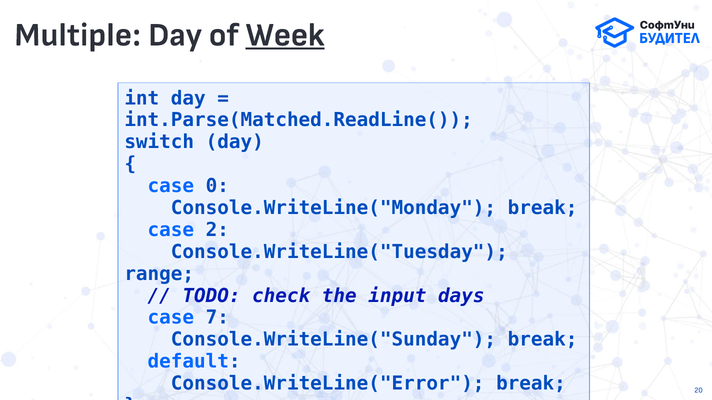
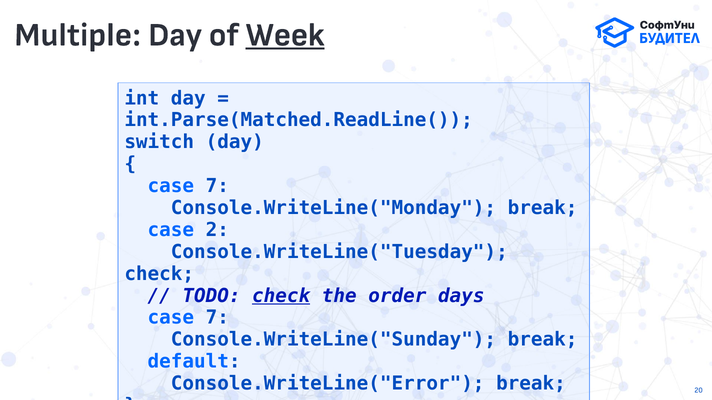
0: 0 -> 7 (217, 186)
range: range -> check (159, 274)
check underline: none -> present (281, 296)
input: input -> order (397, 296)
